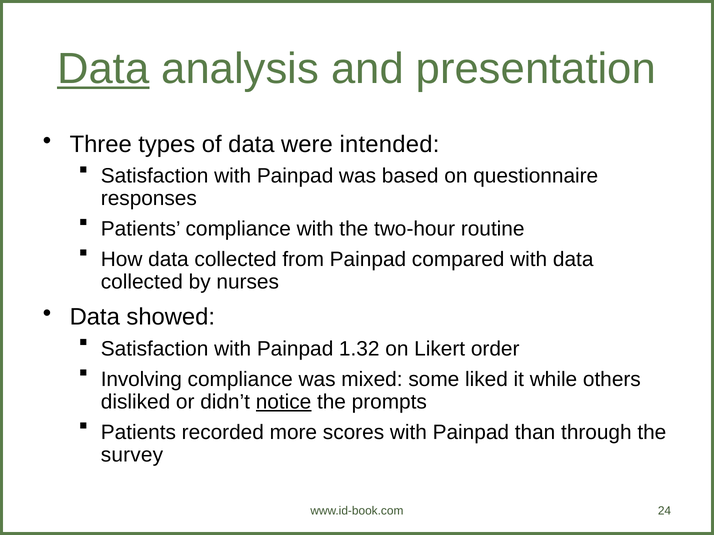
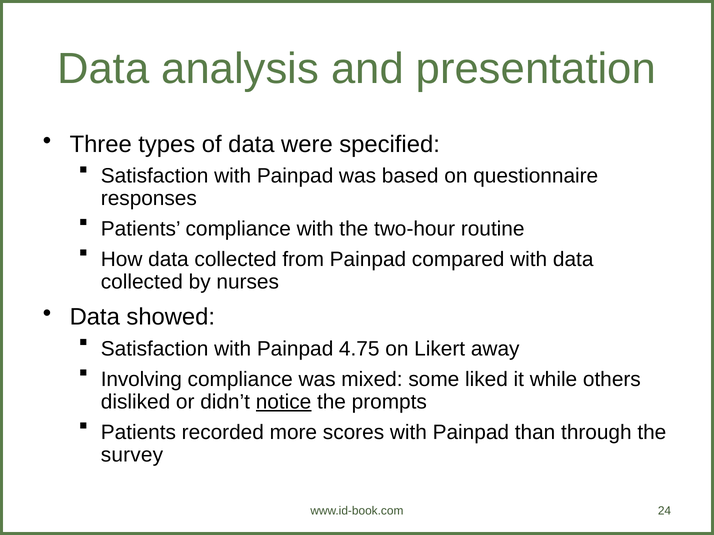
Data underline: present -> none (103, 69)
intended: intended -> specified (390, 144)
1.32: 1.32 -> 4.75 (359, 349)
order: order -> away (495, 349)
